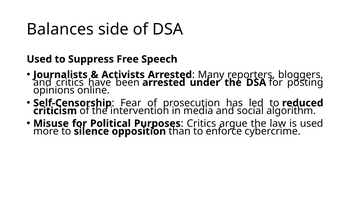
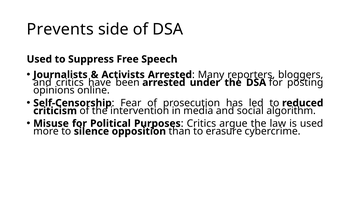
Balances: Balances -> Prevents (60, 29)
enforce: enforce -> erasure (224, 131)
